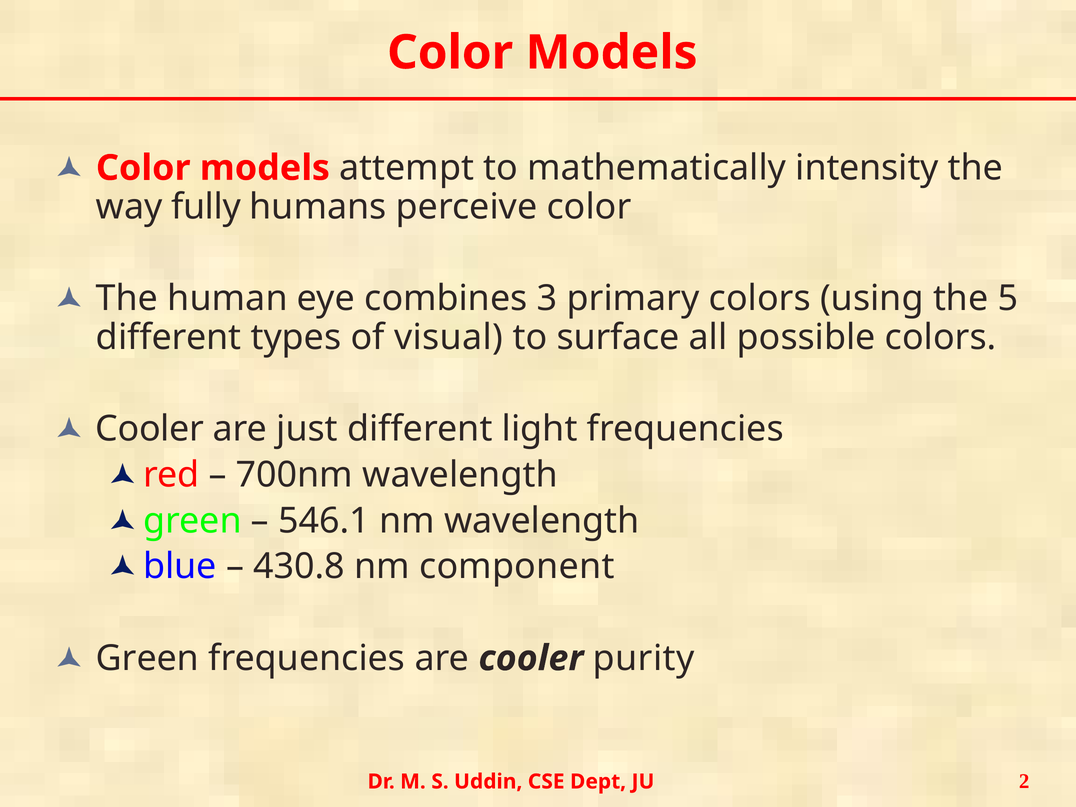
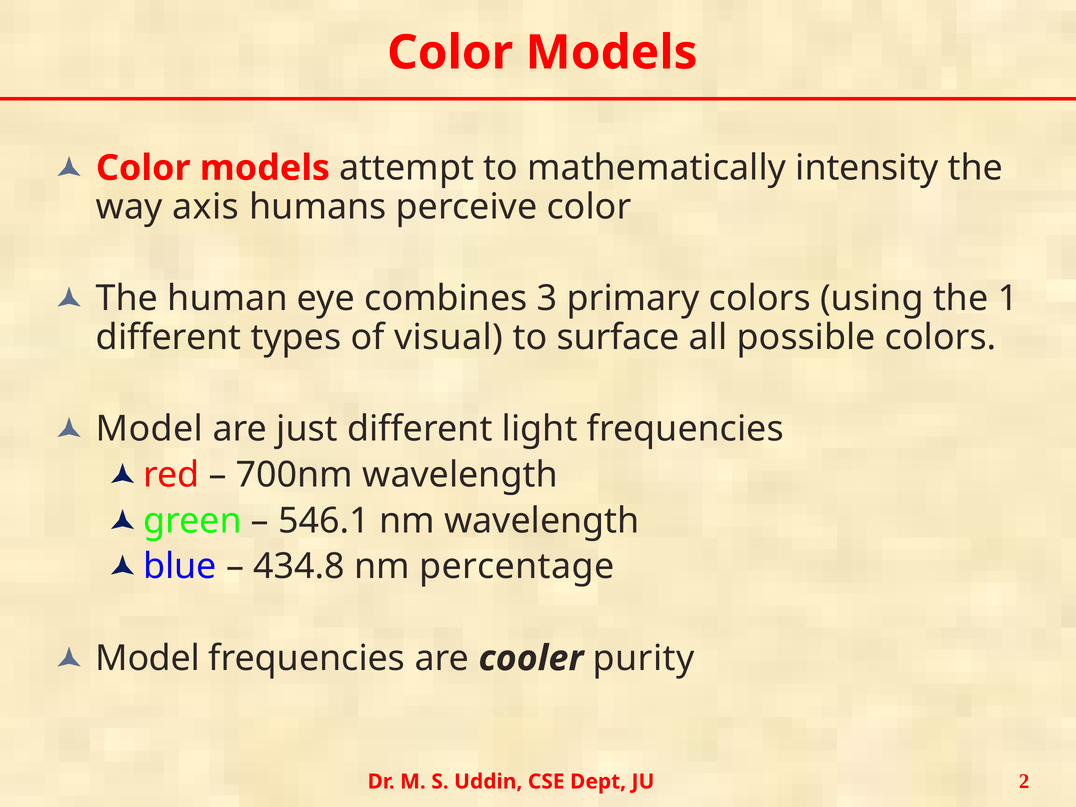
fully: fully -> axis (206, 207)
5: 5 -> 1 (1008, 299)
Cooler: Cooler -> Model (149, 429)
430.8: 430.8 -> 434.8 (299, 567)
component: component -> percentage (517, 567)
Green: Green -> Model (148, 658)
